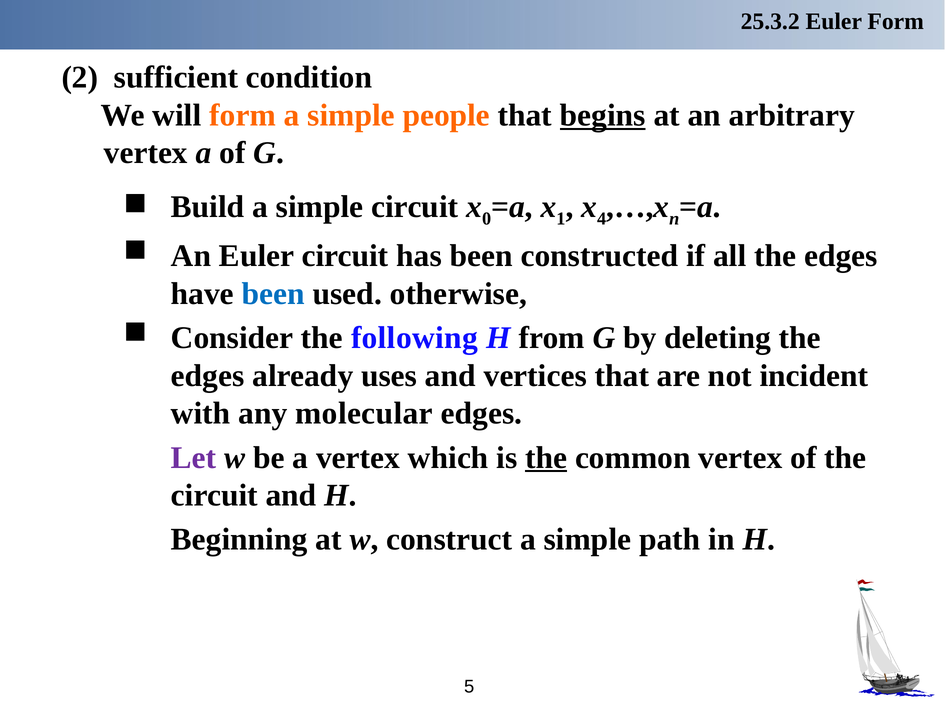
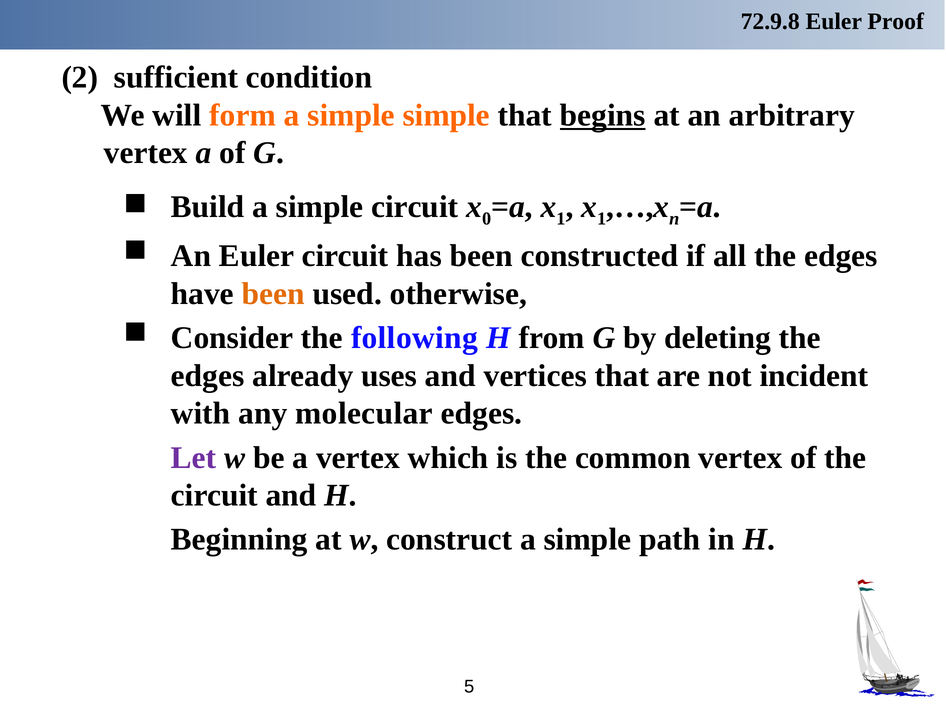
25.3.2: 25.3.2 -> 72.9.8 (770, 21)
Euler Form: Form -> Proof (896, 21)
simple people: people -> simple (446, 115)
4: 4 -> 1 (602, 219)
been colour: blue -> orange (273, 294)
the underline: present -> none (546, 458)
